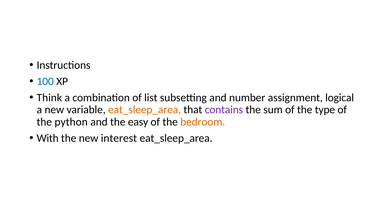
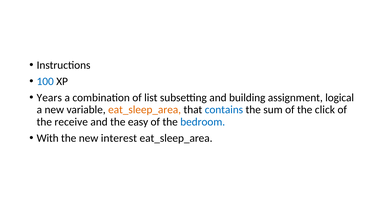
Think: Think -> Years (49, 98)
number: number -> building (247, 98)
contains colour: purple -> blue (224, 110)
type: type -> click (325, 110)
python: python -> receive (71, 122)
bedroom colour: orange -> blue (203, 122)
